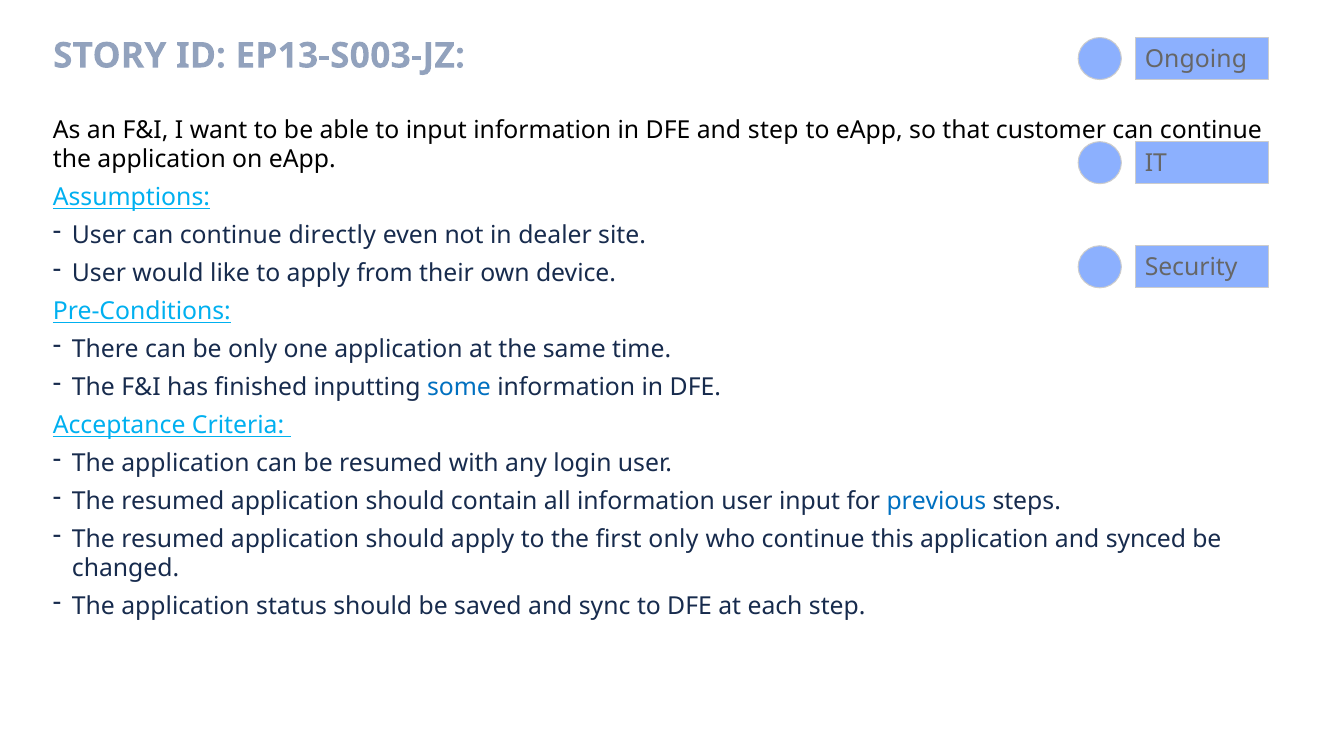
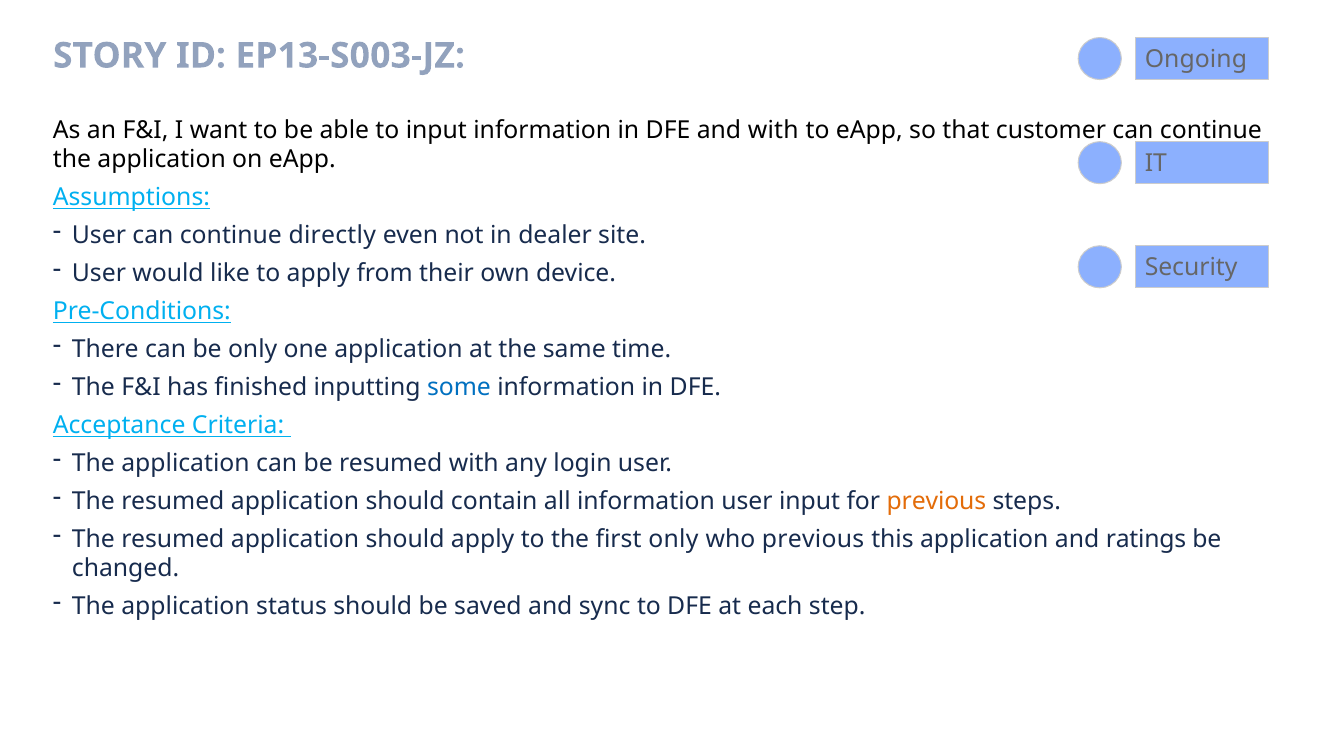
and step: step -> with (773, 130)
previous colour: blue -> orange (936, 501)
who continue: continue -> previous (813, 539)
synced: synced -> ratings (1146, 539)
